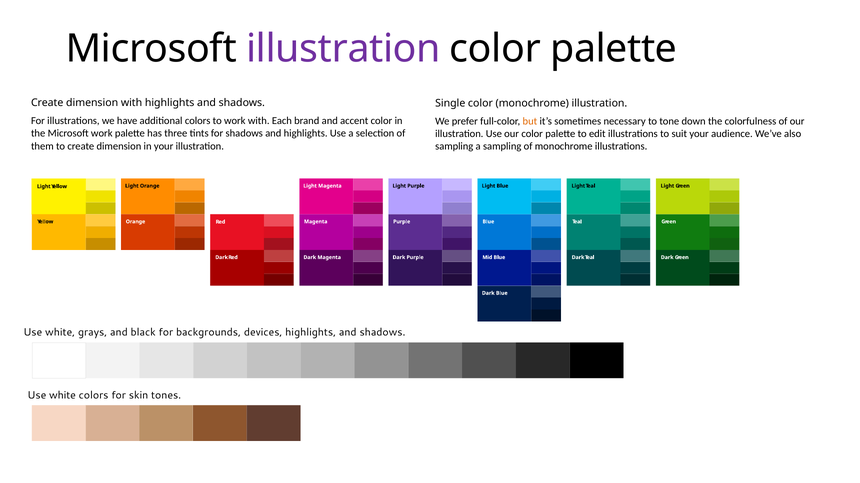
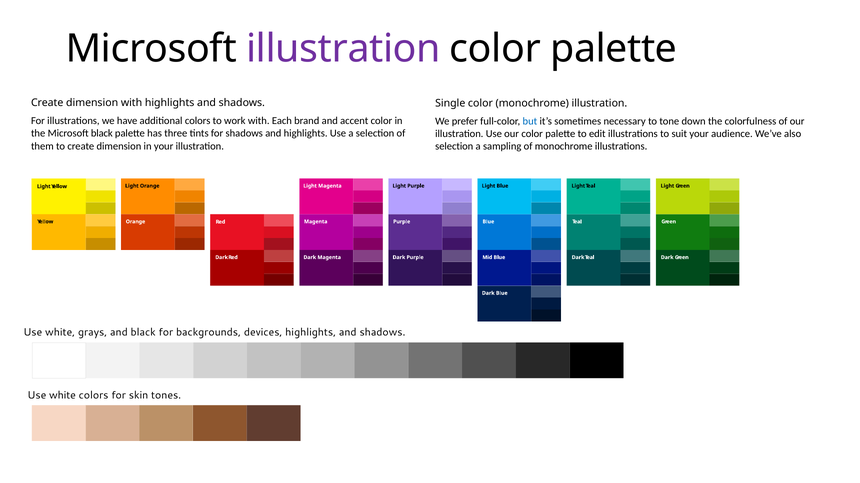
but colour: orange -> blue (530, 121)
Microsoft work: work -> black (102, 134)
sampling: sampling -> selection (454, 147)
